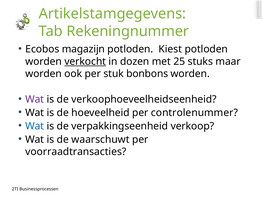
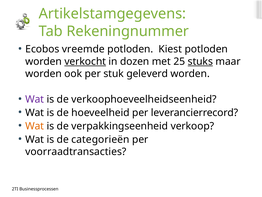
magazijn: magazijn -> vreemde (83, 49)
stuks underline: none -> present (200, 61)
bonbons: bonbons -> geleverd (147, 74)
controlenummer: controlenummer -> leverancierrecord (195, 112)
Wat colour: blue -> orange (35, 126)
waarschuwt: waarschuwt -> categorieën (100, 139)
